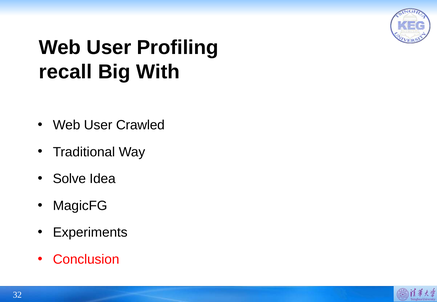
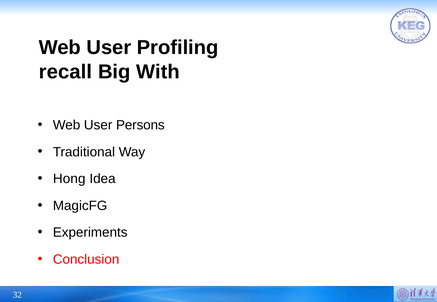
Crawled: Crawled -> Persons (140, 125)
Solve: Solve -> Hong (69, 179)
